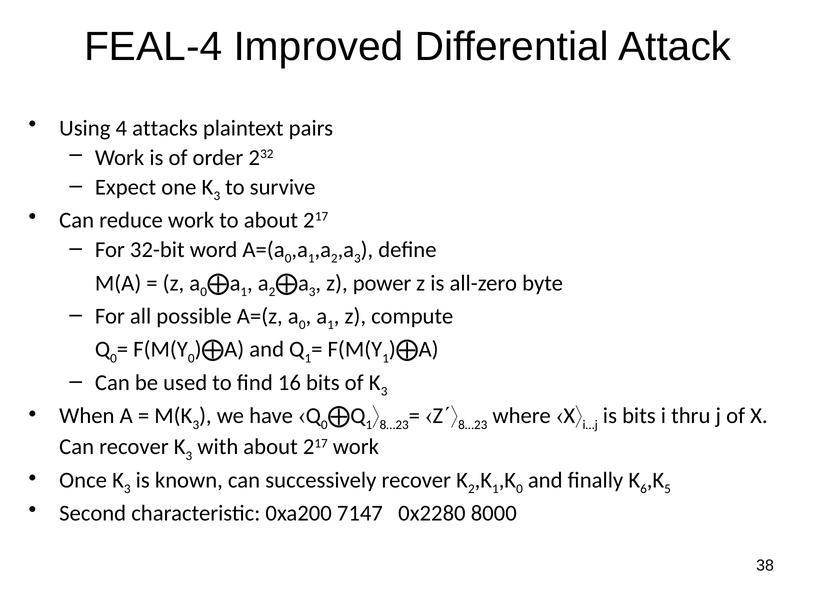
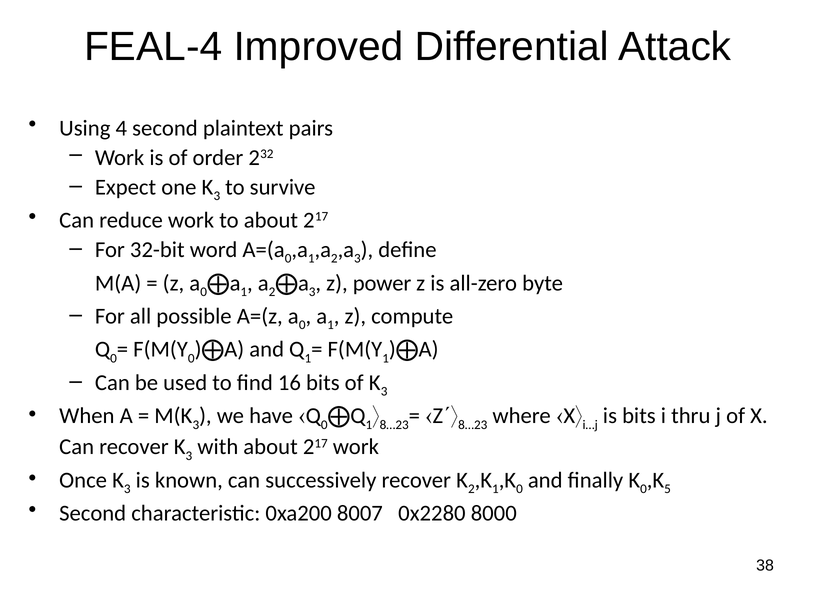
4 attacks: attacks -> second (165, 128)
6: 6 -> 0 (644, 489)
7147: 7147 -> 8007 (360, 513)
